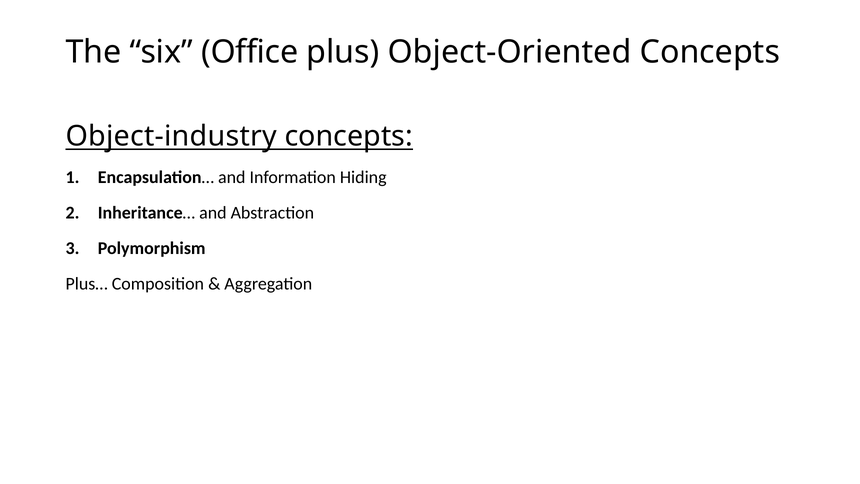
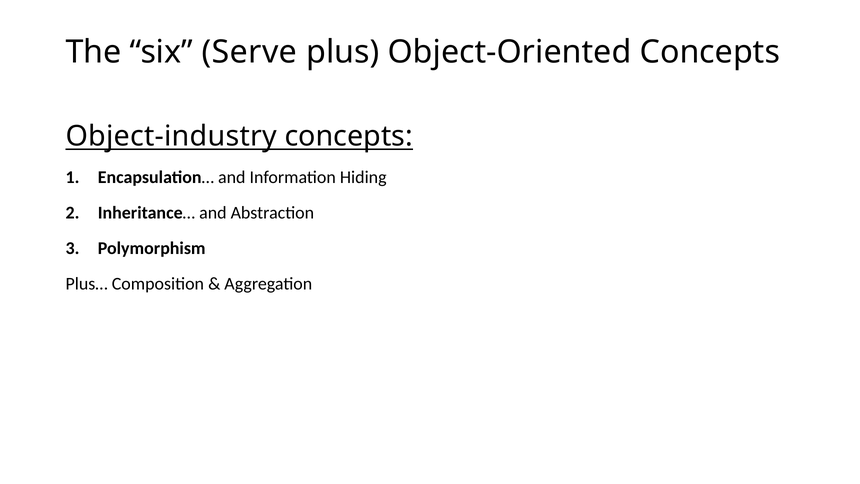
Office: Office -> Serve (249, 52)
